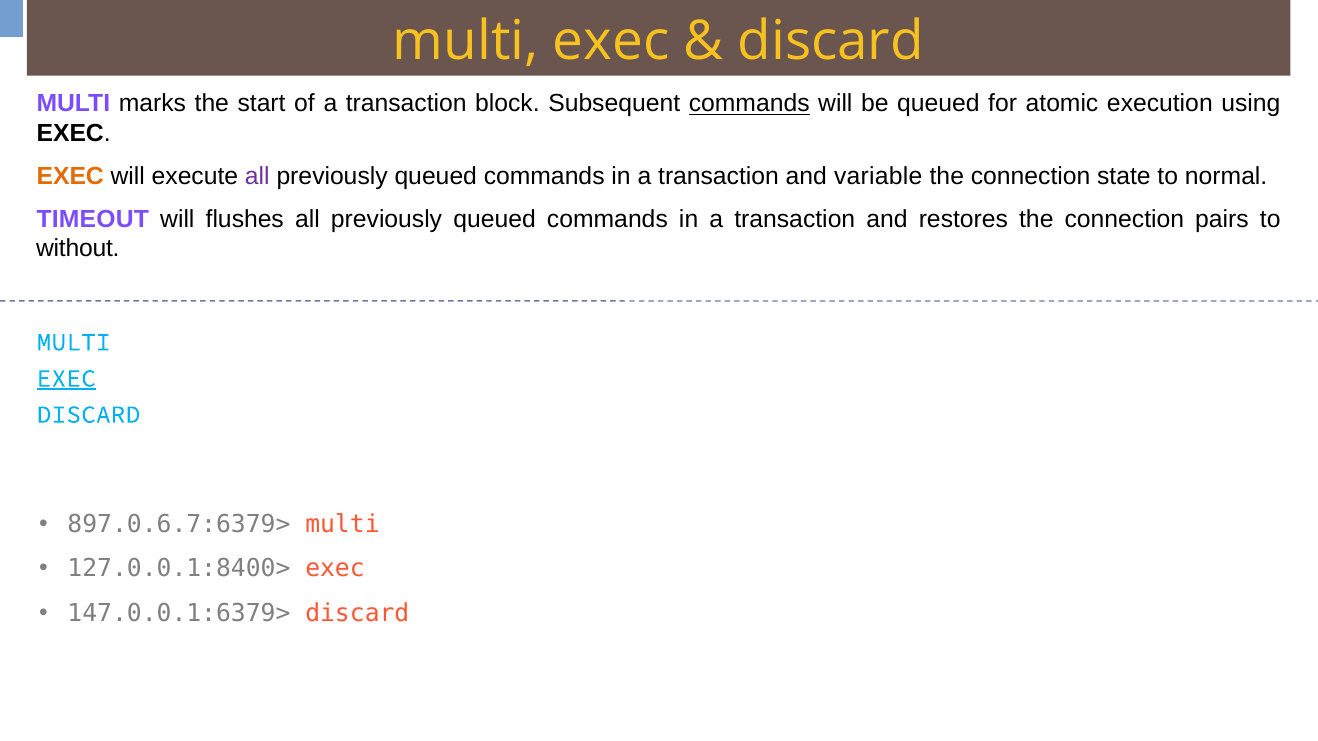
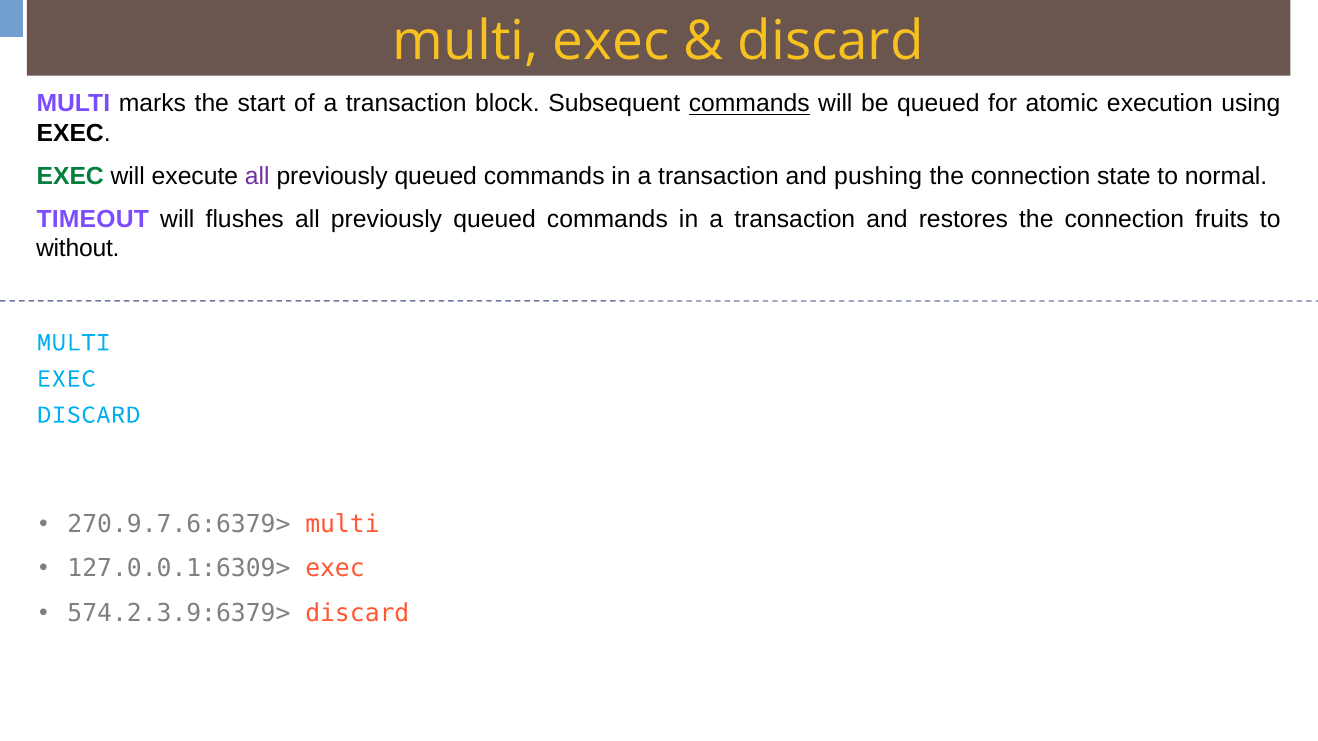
EXEC colour: orange -> green (70, 176)
variable: variable -> pushing (878, 176)
pairs: pairs -> fruits (1222, 219)
EXEC underline: present -> none (66, 379)
897.0.6.7:6379>: 897.0.6.7:6379> -> 270.9.7.6:6379> (179, 525)
127.0.0.1:8400>: 127.0.0.1:8400> -> 127.0.0.1:6309> (179, 569)
147.0.0.1:6379>: 147.0.0.1:6379> -> 574.2.3.9:6379> (179, 614)
